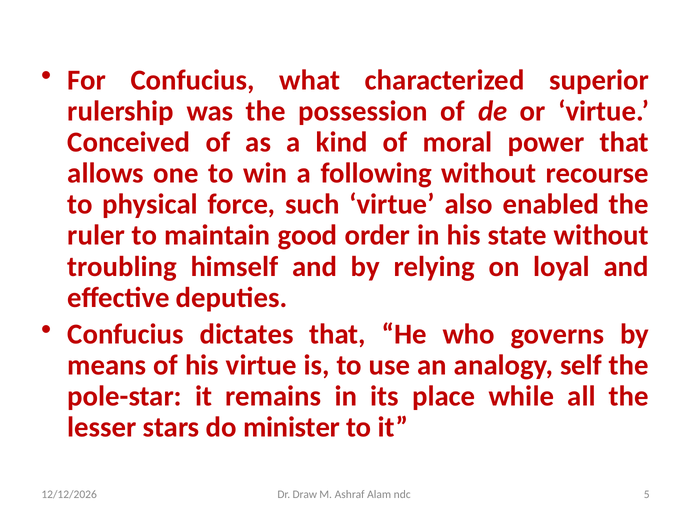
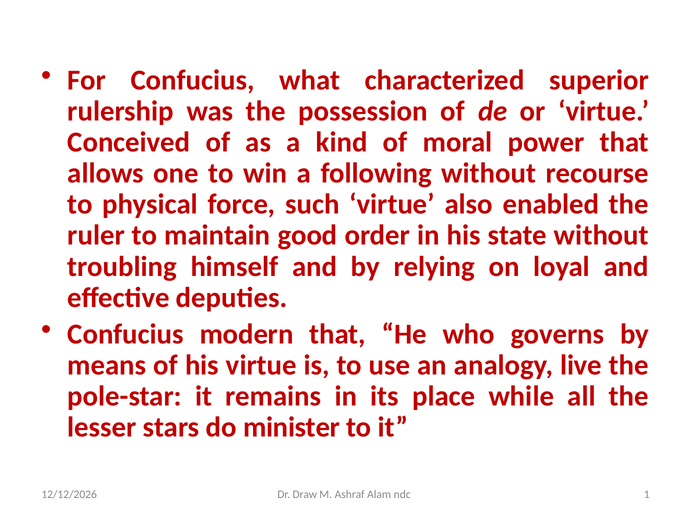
dictates: dictates -> modern (247, 334)
self: self -> live (581, 365)
5: 5 -> 1 (647, 495)
